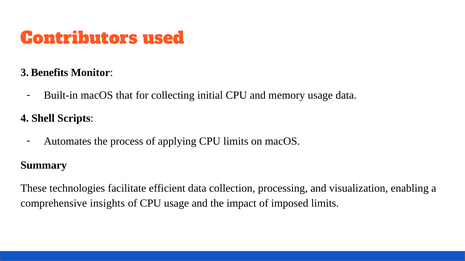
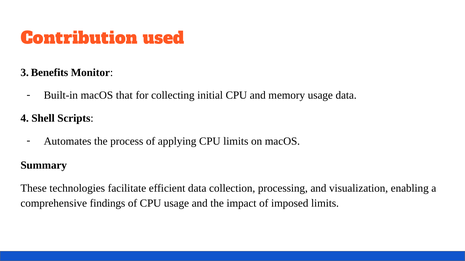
Contributors: Contributors -> Contribution (79, 39)
insights: insights -> findings (108, 204)
